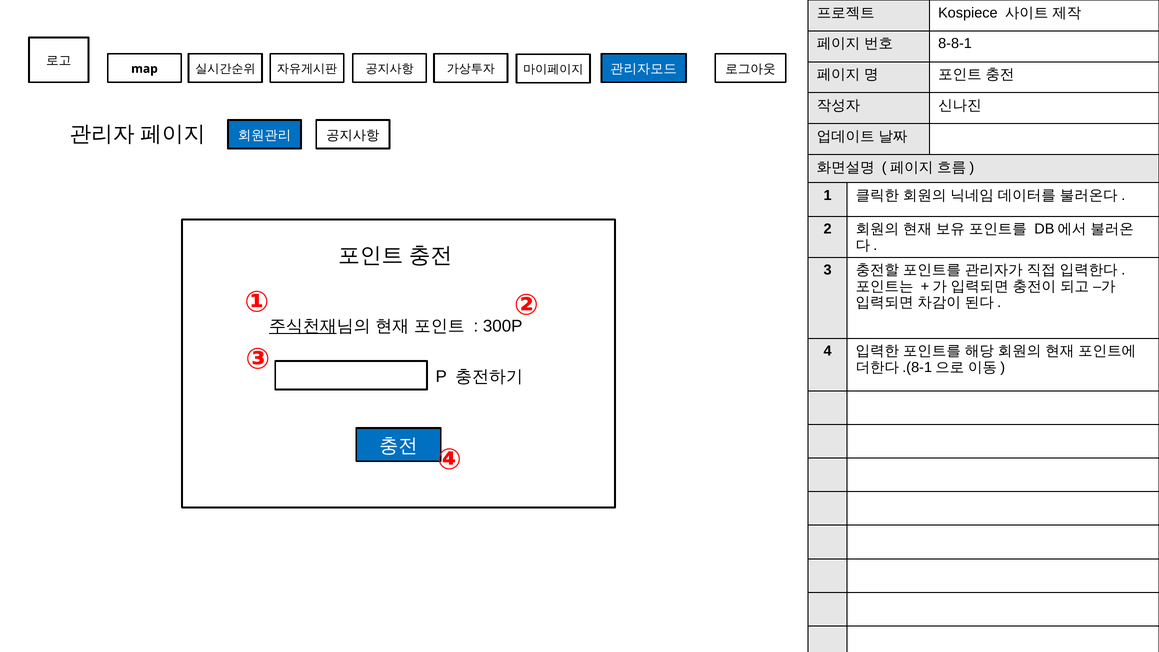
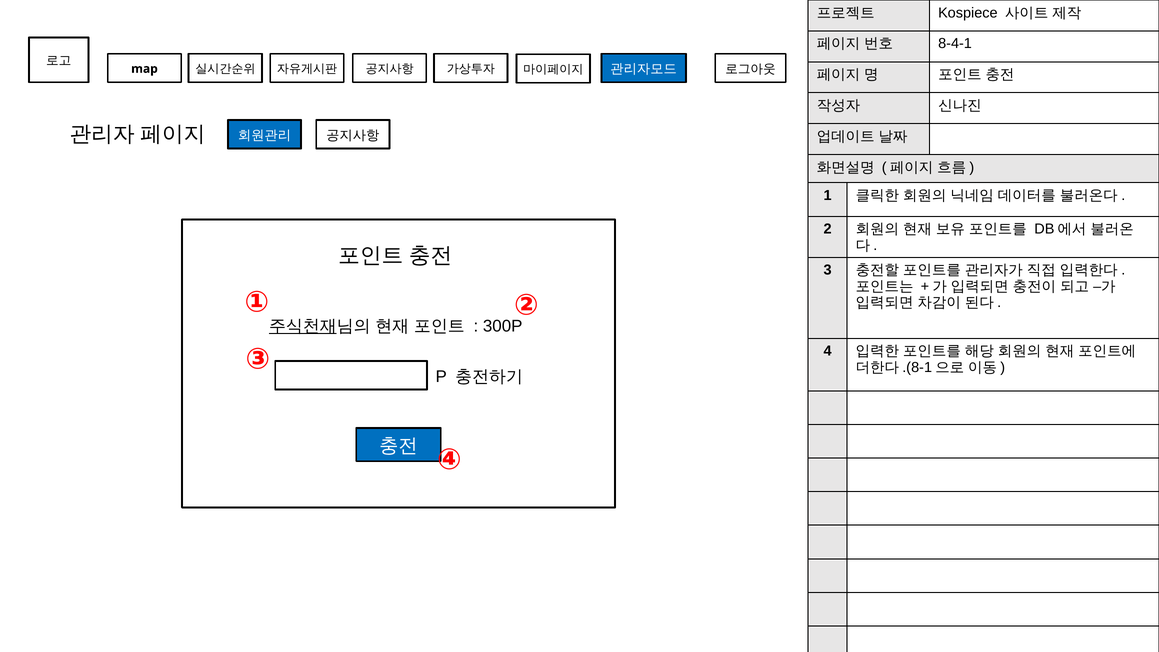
8-8-1: 8-8-1 -> 8-4-1 (955, 44)
